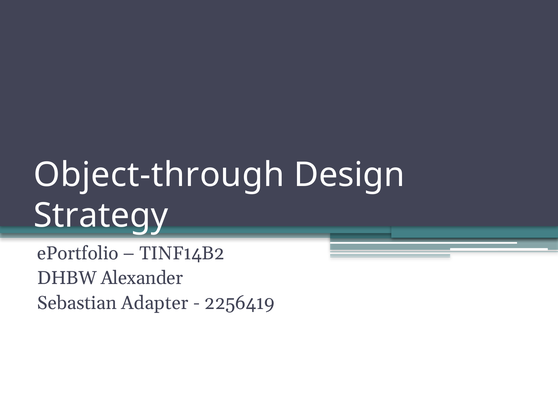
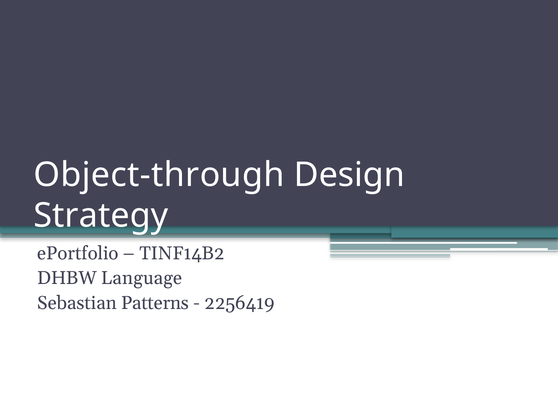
Alexander: Alexander -> Language (142, 278)
Adapter: Adapter -> Patterns (155, 302)
